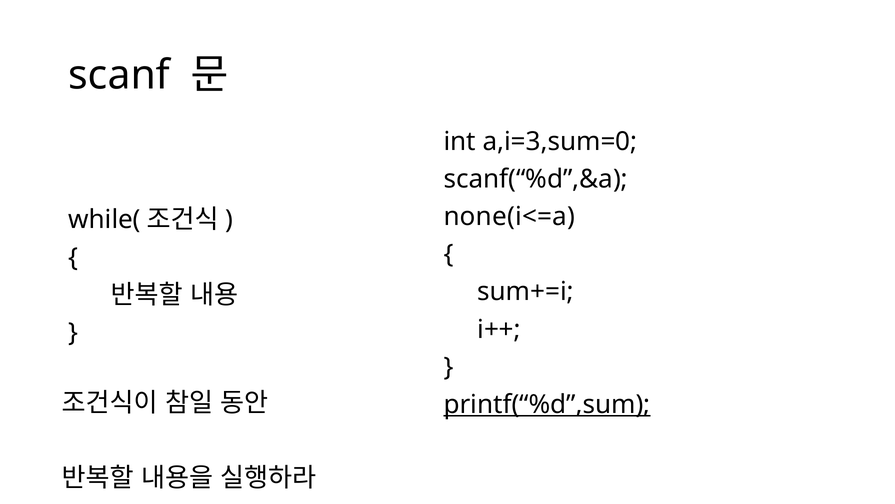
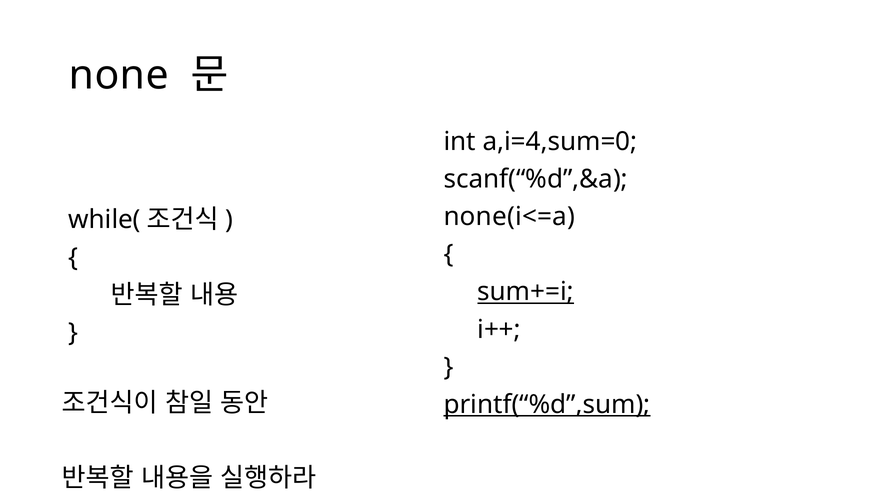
scanf: scanf -> none (119, 75)
a,i=3,sum=0: a,i=3,sum=0 -> a,i=4,sum=0 (560, 141)
sum+=i underline: none -> present (526, 292)
